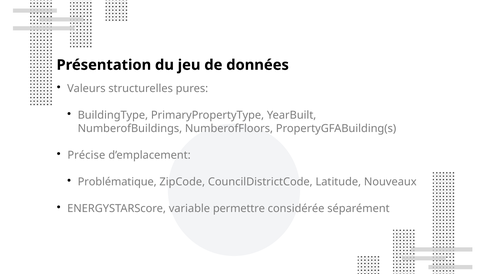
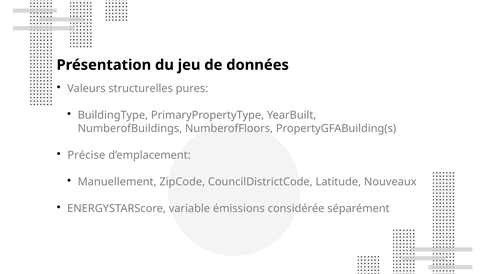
Problématique: Problématique -> Manuellement (117, 182)
permettre: permettre -> émissions (239, 208)
